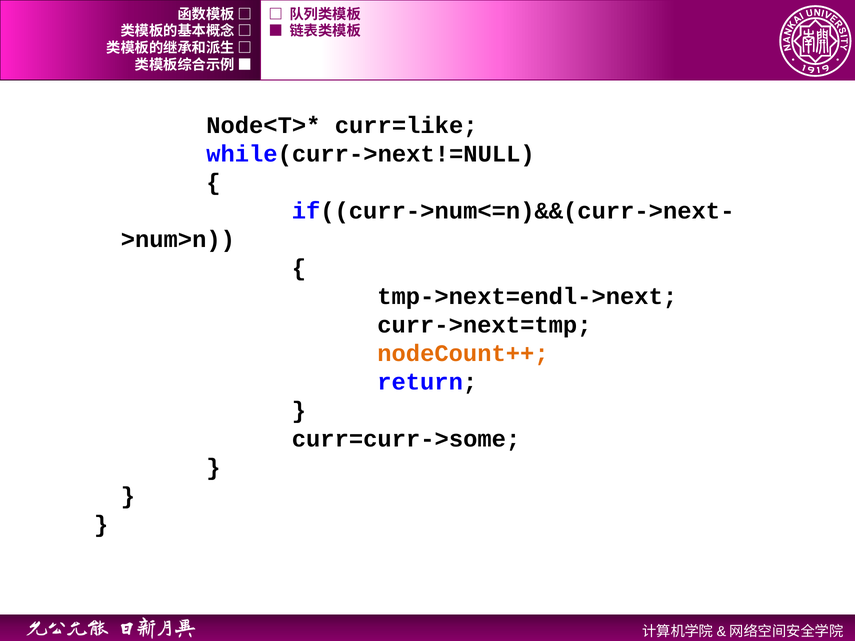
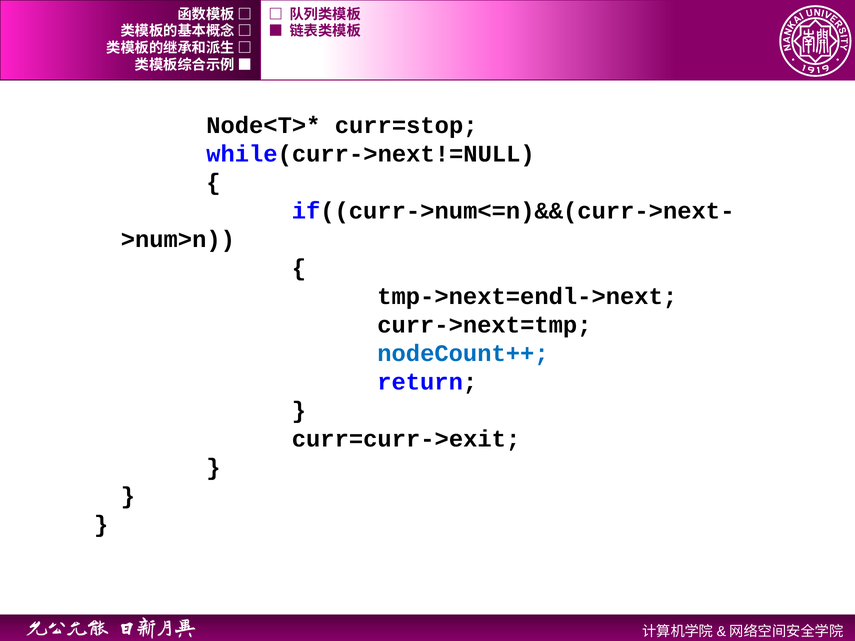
curr=like: curr=like -> curr=stop (406, 125)
nodeCount++ colour: orange -> blue (463, 353)
curr=curr->some: curr=curr->some -> curr=curr->exit (406, 439)
